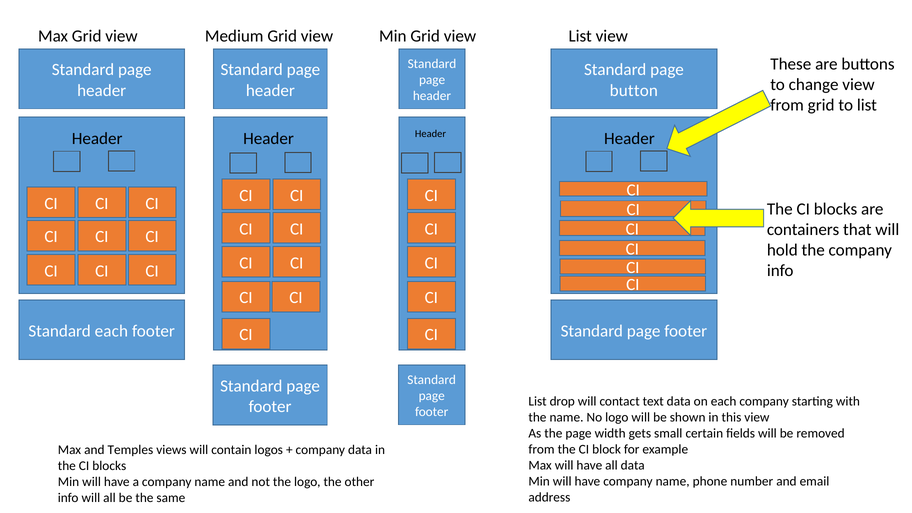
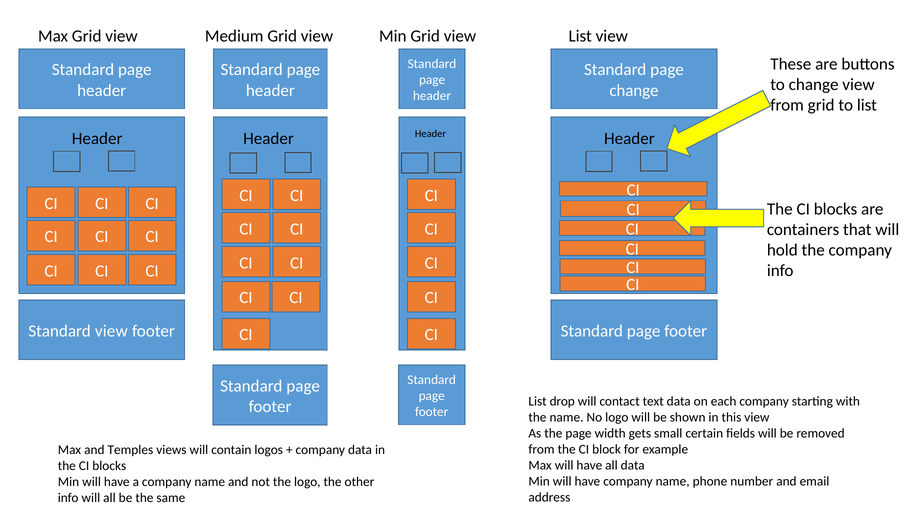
button: button -> change (634, 90)
Standard each: each -> view (111, 331)
